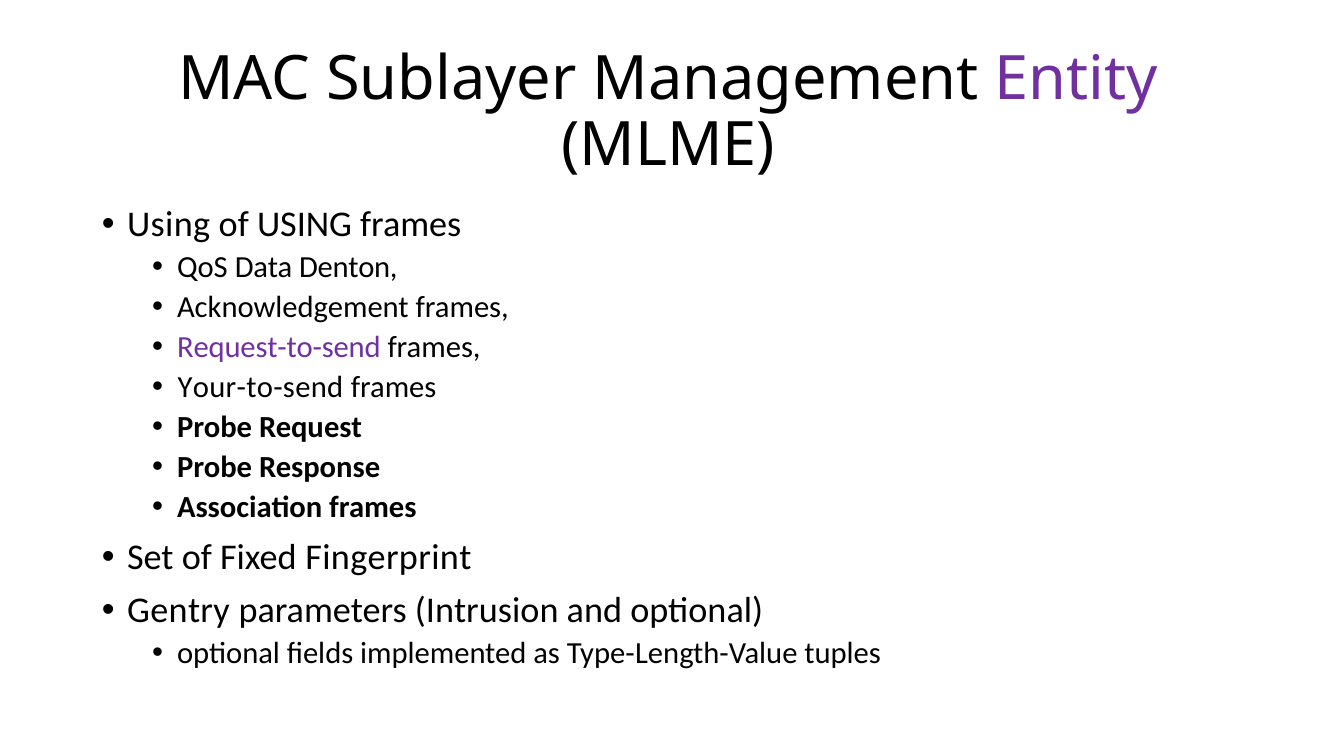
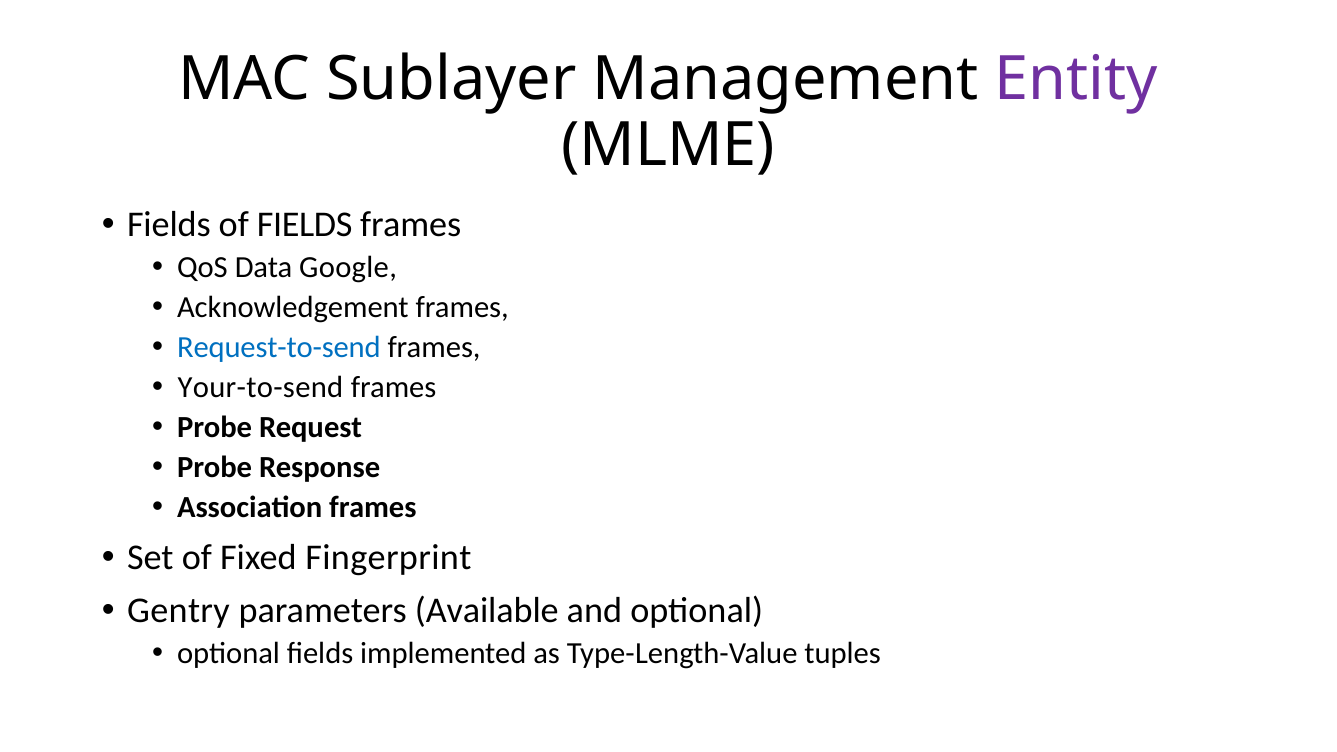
Using: Using -> Fields (169, 225)
of USING: USING -> FIELDS (305, 225)
Denton: Denton -> Google (348, 268)
Request-to-send colour: purple -> blue (279, 348)
Intrusion: Intrusion -> Available (487, 611)
